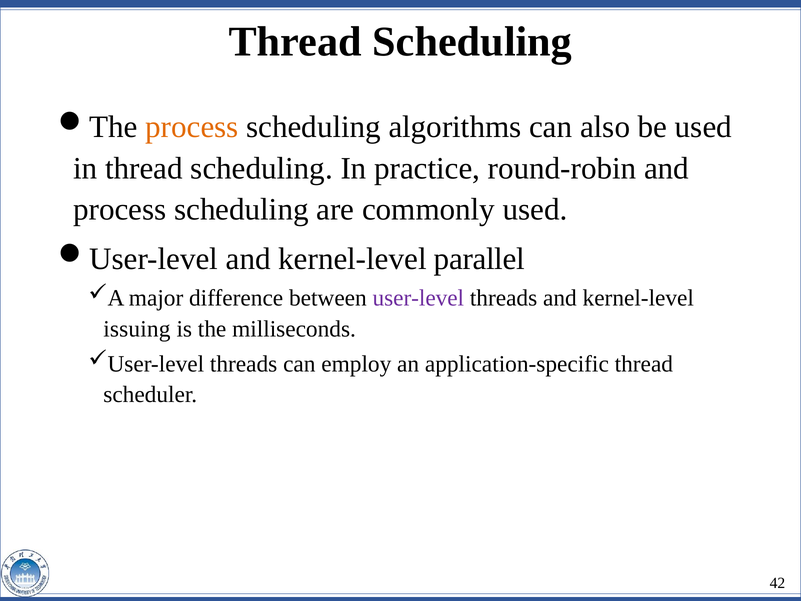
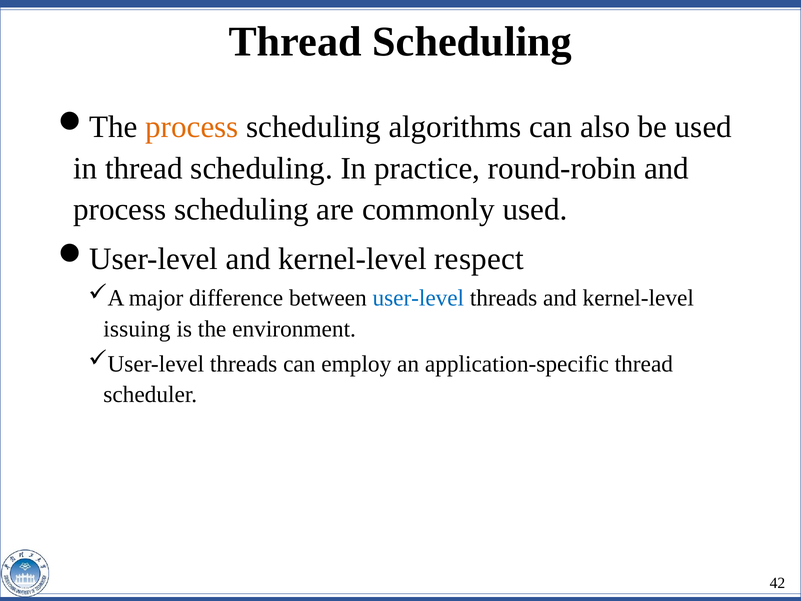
parallel: parallel -> respect (479, 259)
user-level colour: purple -> blue (418, 298)
milliseconds: milliseconds -> environment (294, 329)
